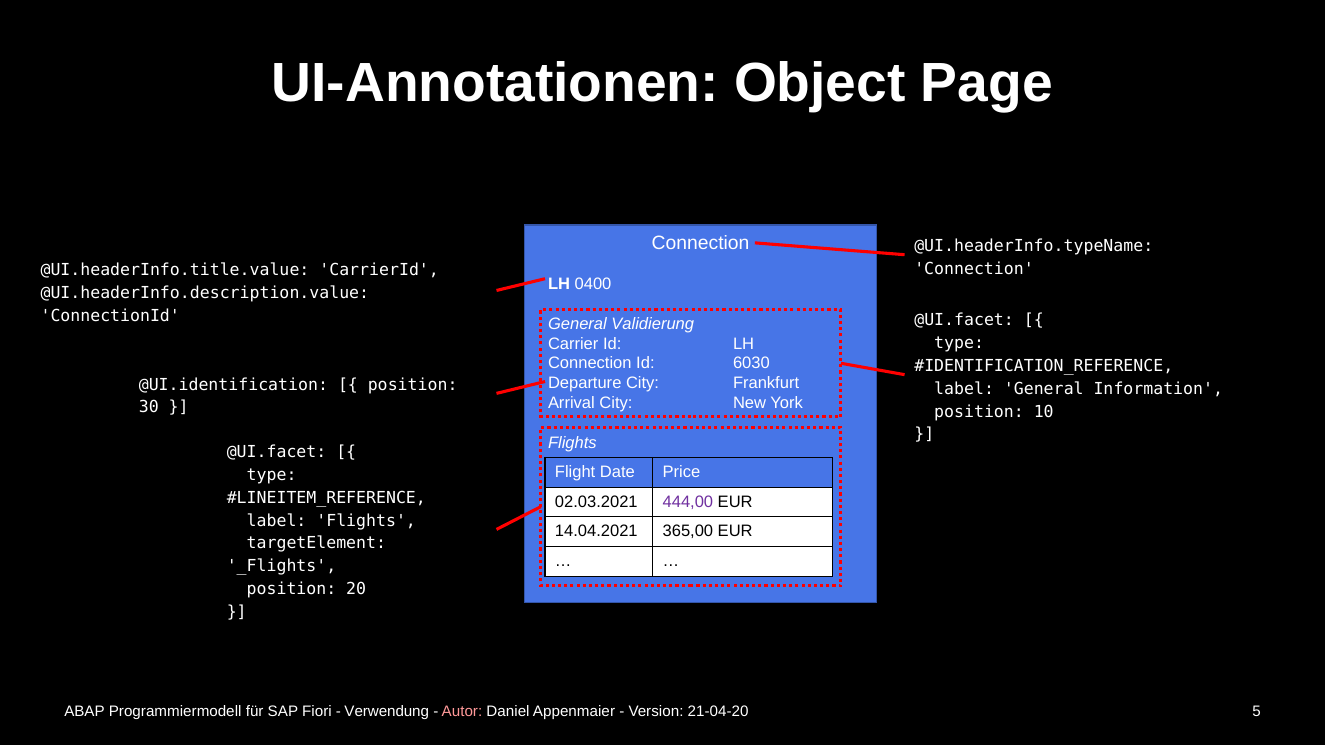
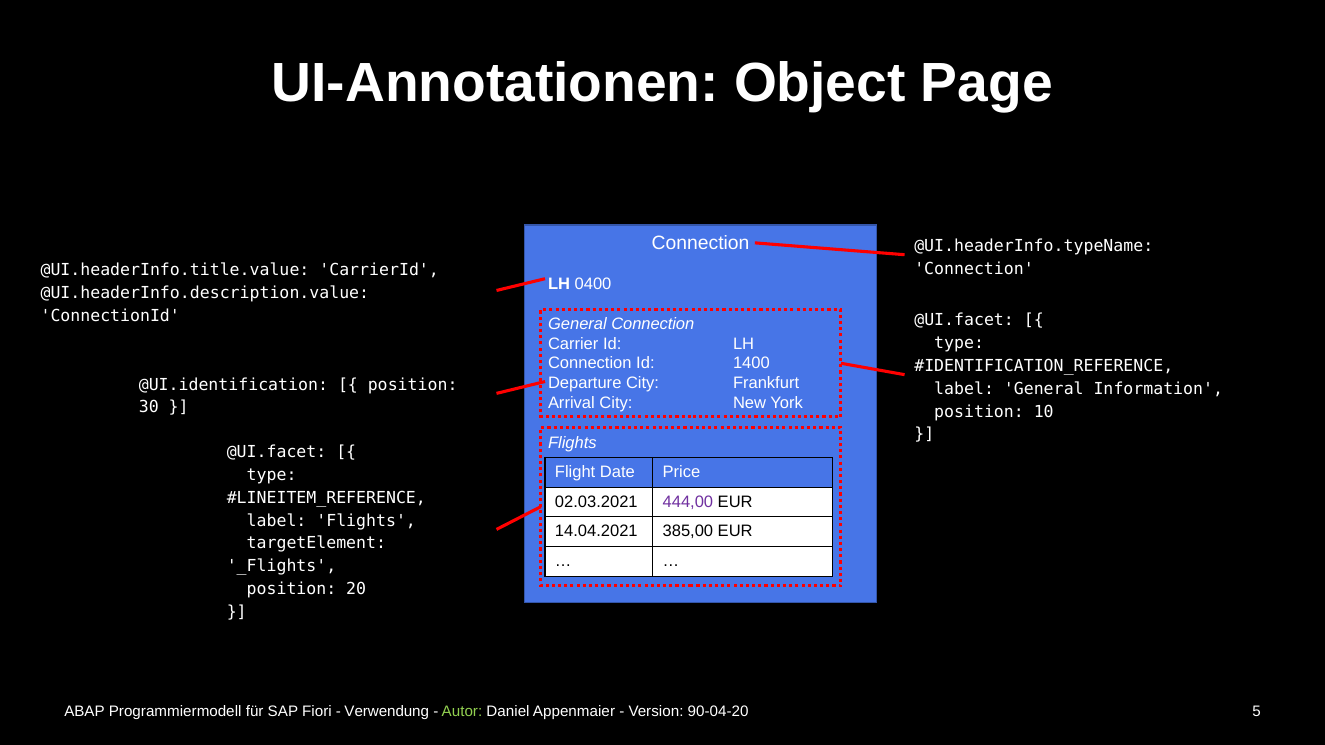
General Validierung: Validierung -> Connection (653, 324)
6030: 6030 -> 1400 (751, 364)
365,00: 365,00 -> 385,00 (688, 532)
Autor colour: pink -> light green (462, 712)
21-04-20: 21-04-20 -> 90-04-20 (718, 712)
